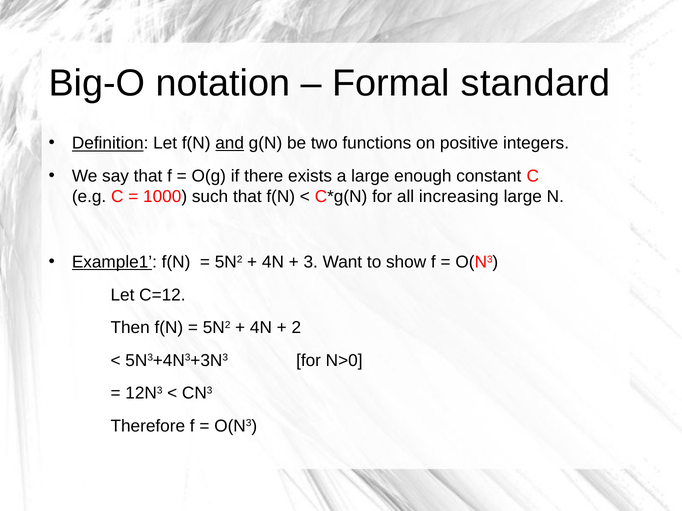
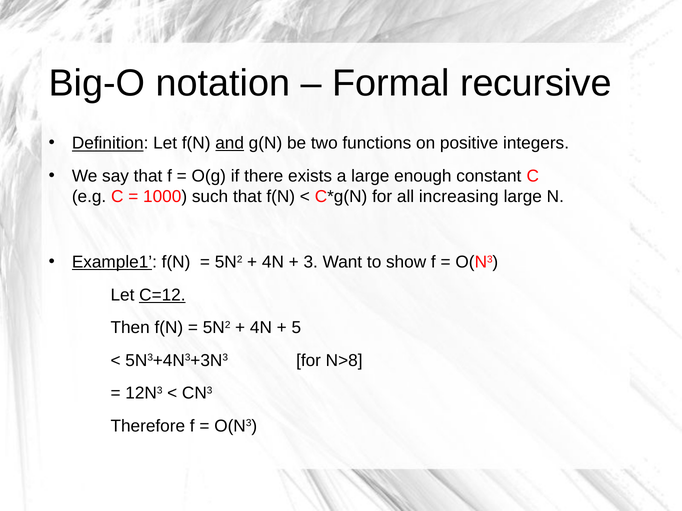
standard: standard -> recursive (536, 84)
C=12 underline: none -> present (162, 295)
2: 2 -> 5 (296, 328)
N>0: N>0 -> N>8 (344, 361)
